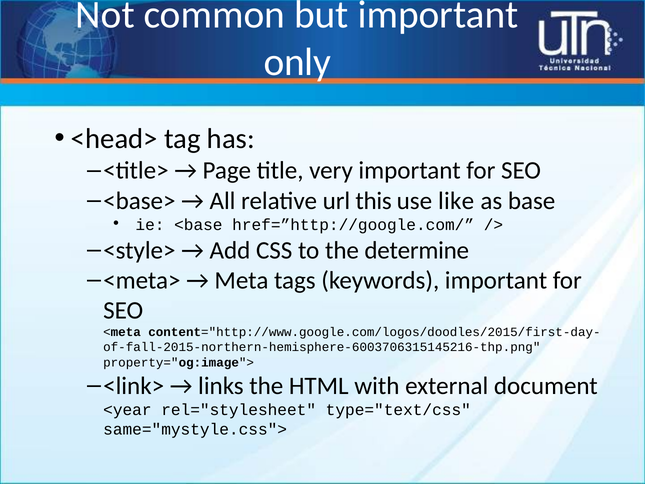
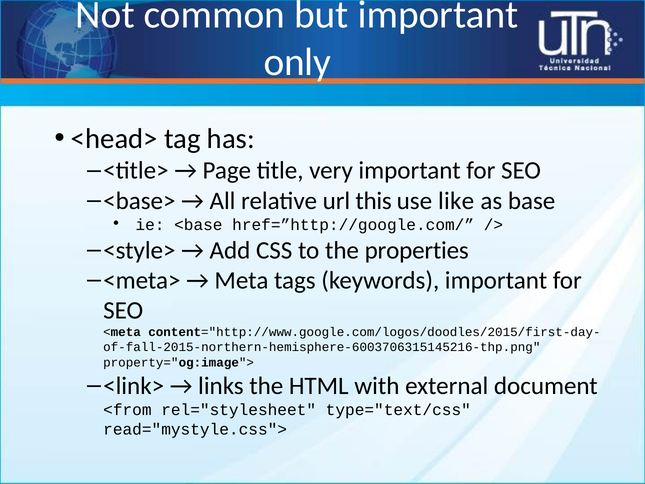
determine: determine -> properties (417, 250)
<year: <year -> <from (127, 410)
same="mystyle.css">: same="mystyle.css"> -> read="mystyle.css"> (195, 429)
